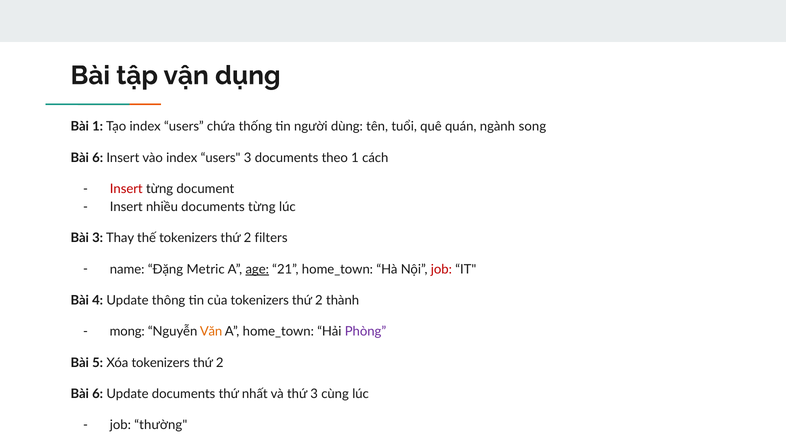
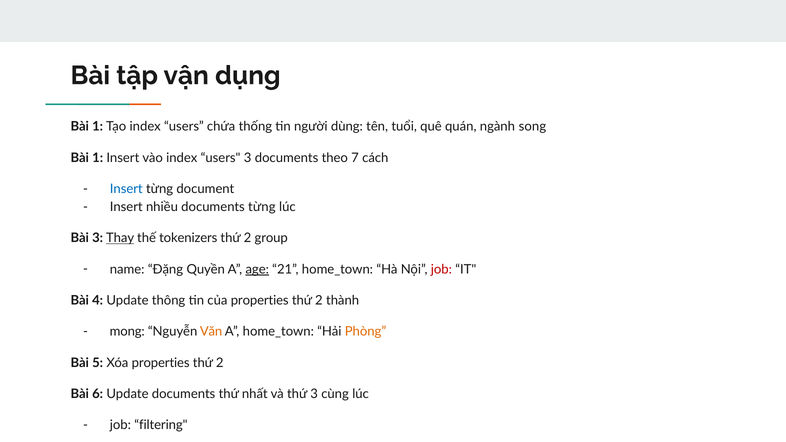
6: 6 -> 1 (98, 158)
theo 1: 1 -> 7 (355, 158)
Insert colour: red -> blue (126, 189)
Thay underline: none -> present (120, 238)
filters: filters -> group (271, 238)
Metric: Metric -> Quyền (206, 269)
của tokenizers: tokenizers -> properties (260, 301)
Phòng colour: purple -> orange (365, 332)
Xóa tokenizers: tokenizers -> properties (161, 363)
thường: thường -> filtering (161, 425)
